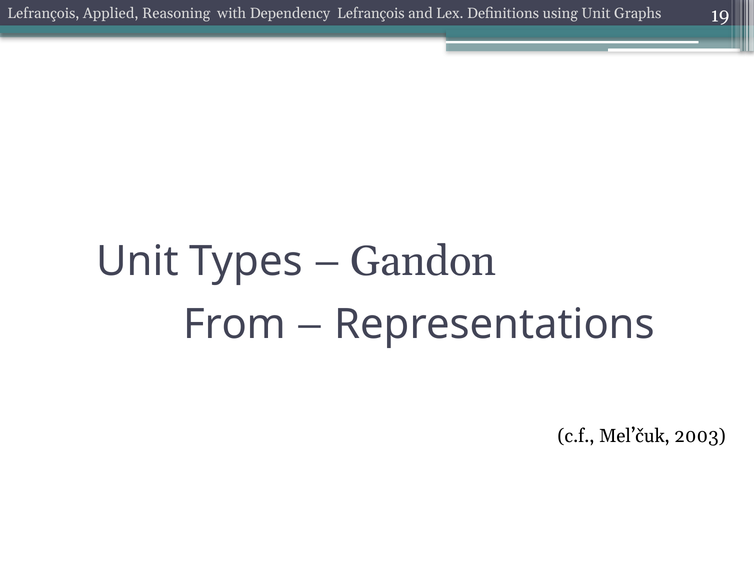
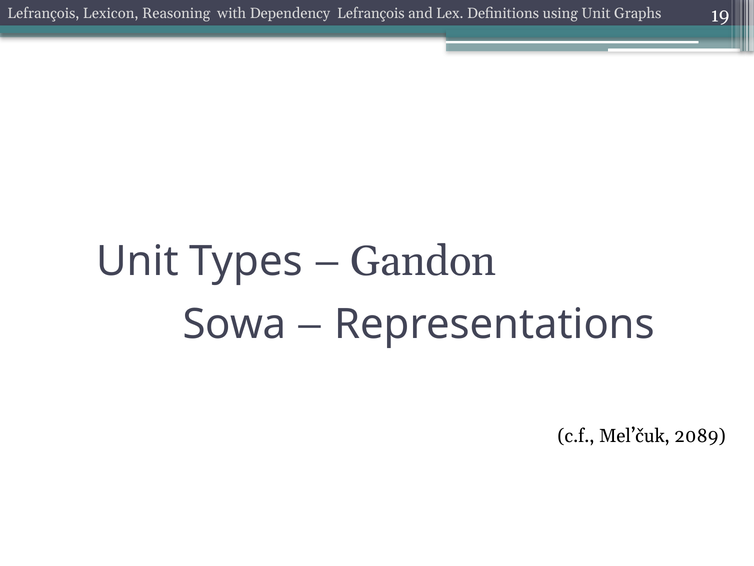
Applied: Applied -> Lexicon (111, 14)
From: From -> Sowa (235, 324)
2003: 2003 -> 2089 (700, 436)
